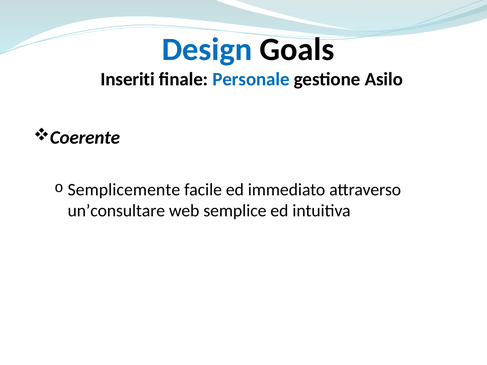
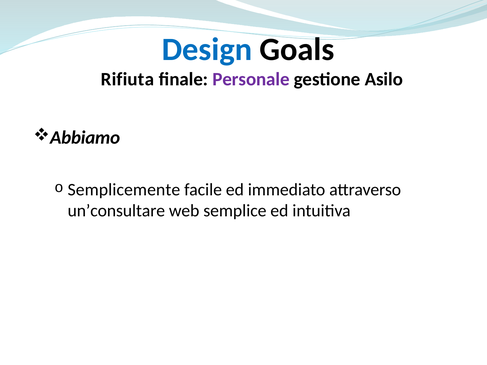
Inseriti: Inseriti -> Rifiuta (128, 79)
Personale colour: blue -> purple (251, 79)
Coerente: Coerente -> Abbiamo (85, 138)
